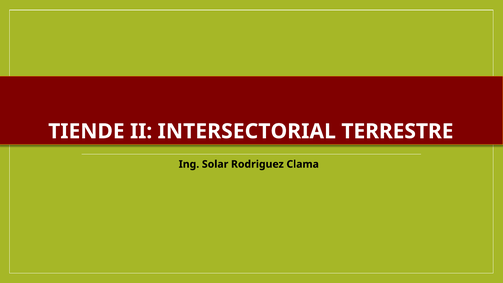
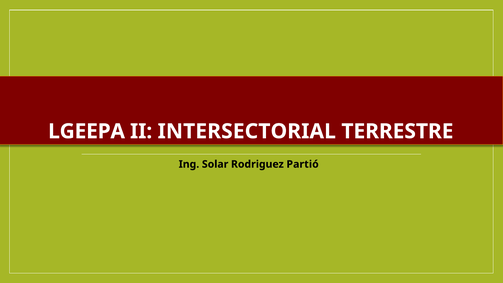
TIENDE: TIENDE -> LGEEPA (87, 131)
Clama: Clama -> Partió (303, 164)
